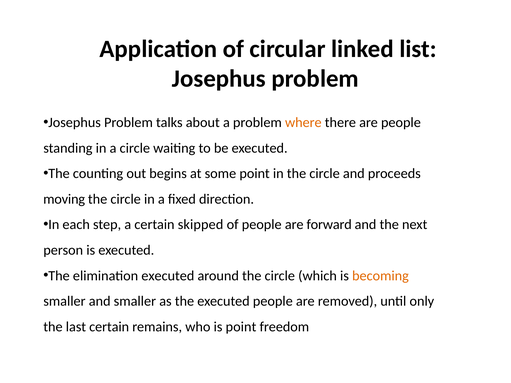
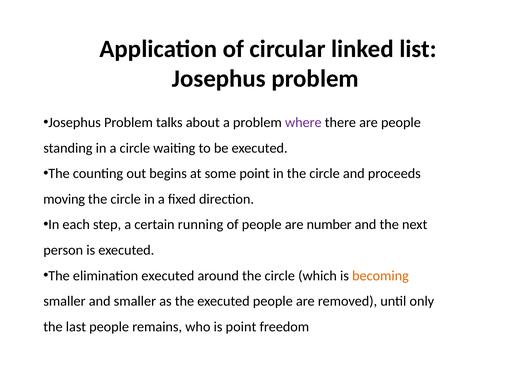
where colour: orange -> purple (303, 123)
skipped: skipped -> running (201, 225)
forward: forward -> number (329, 225)
last certain: certain -> people (109, 327)
